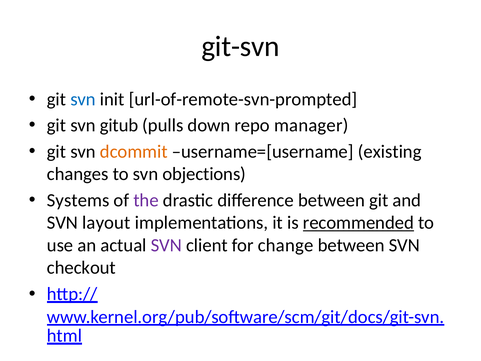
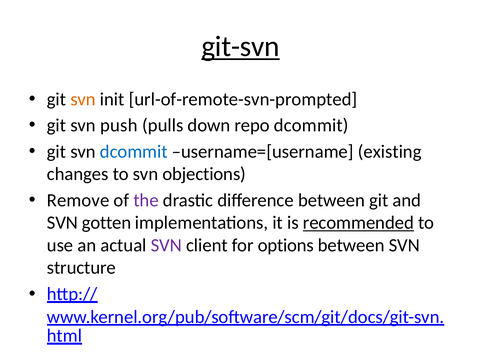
git-svn underline: none -> present (241, 47)
svn colour: blue -> orange (83, 99)
gitub: gitub -> push (119, 125)
repo manager: manager -> dcommit (311, 125)
dcommit colour: orange -> blue (134, 152)
Systems: Systems -> Remove (78, 200)
layout: layout -> gotten (107, 223)
change: change -> options (286, 245)
checkout: checkout -> structure (81, 268)
